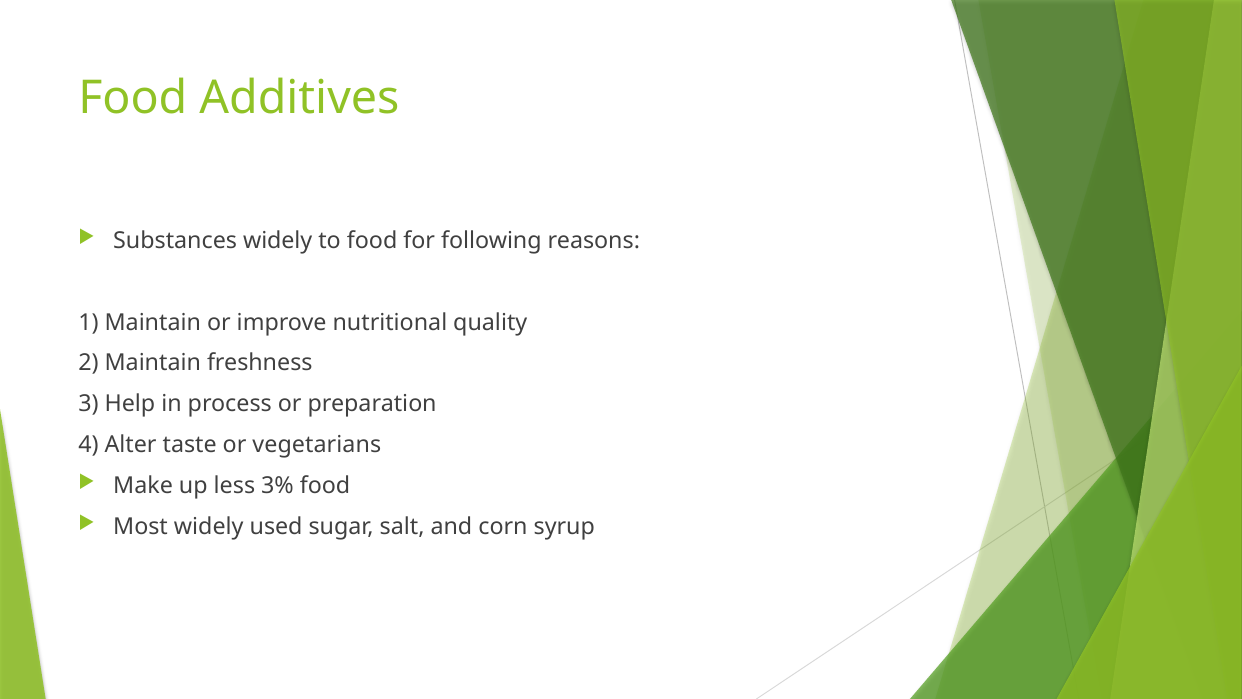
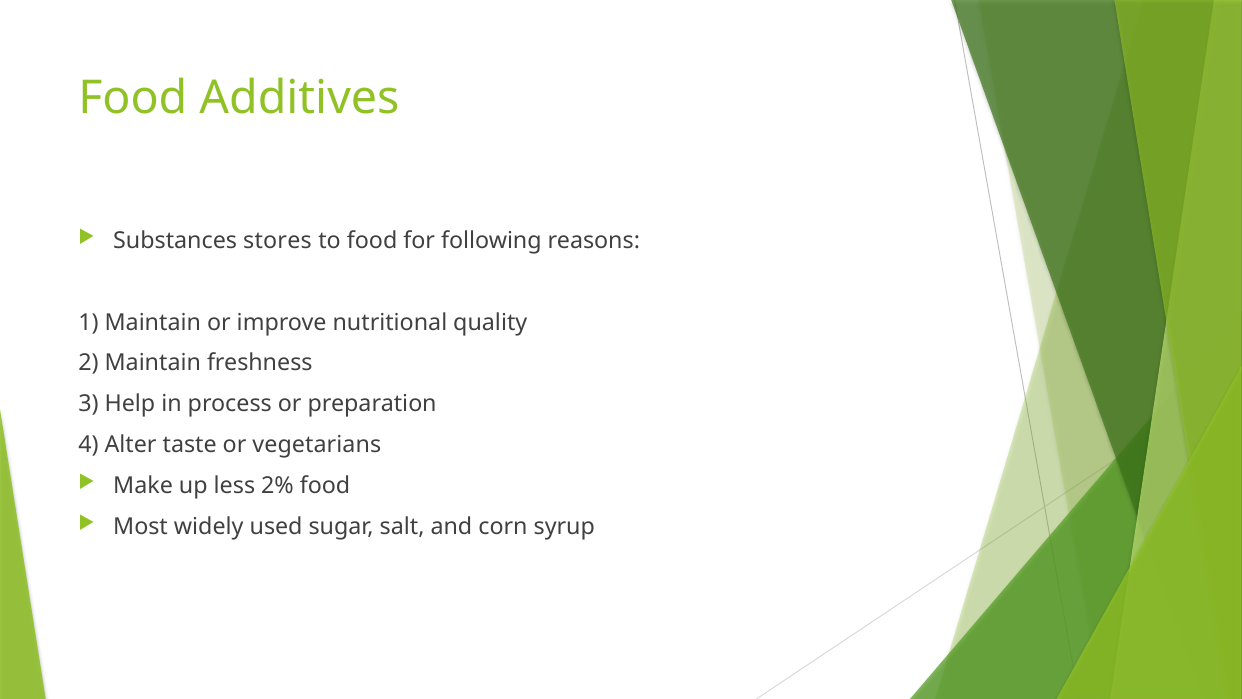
Substances widely: widely -> stores (278, 240)
3%: 3% -> 2% (277, 486)
